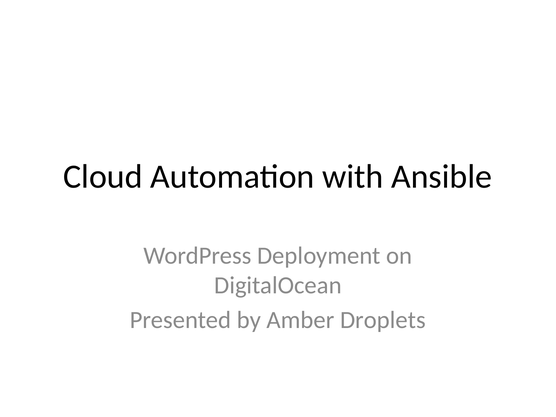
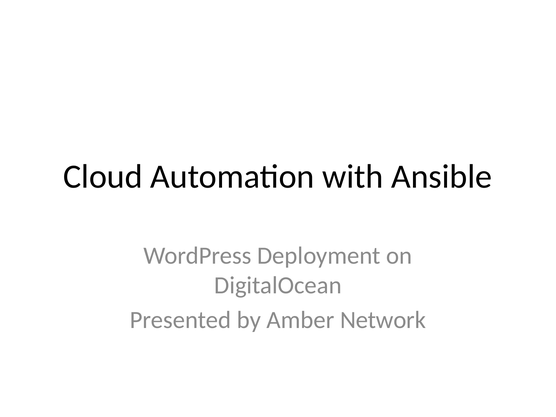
Droplets: Droplets -> Network (383, 320)
